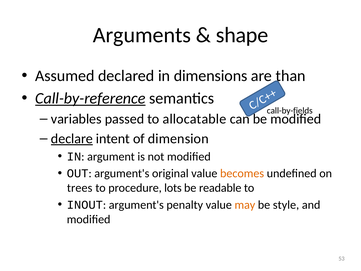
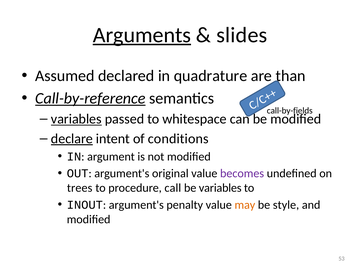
Arguments underline: none -> present (142, 35)
shape: shape -> slides (242, 35)
dimensions: dimensions -> quadrature (211, 76)
variables underline: none -> present (76, 119)
allocatable: allocatable -> whitespace (195, 119)
dimension: dimension -> conditions (178, 139)
becomes colour: orange -> purple (242, 173)
lots: lots -> call (173, 188)
be readable: readable -> variables (220, 188)
